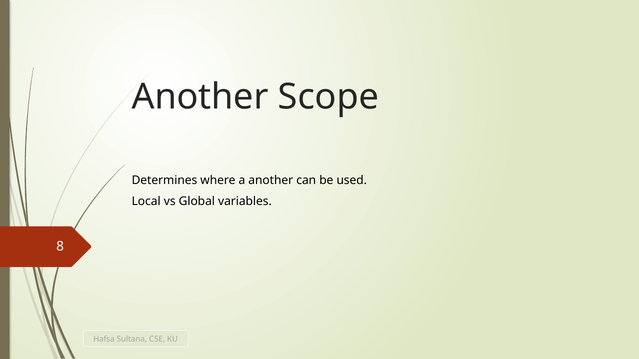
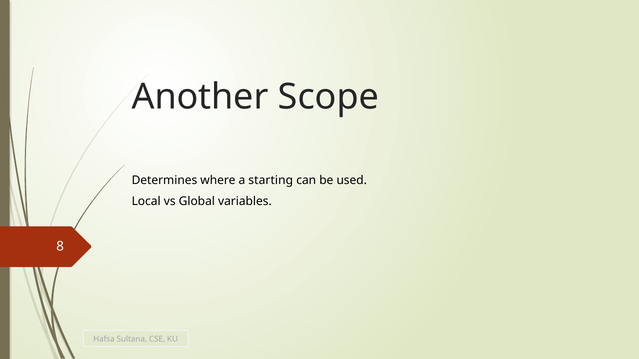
a another: another -> starting (271, 180)
